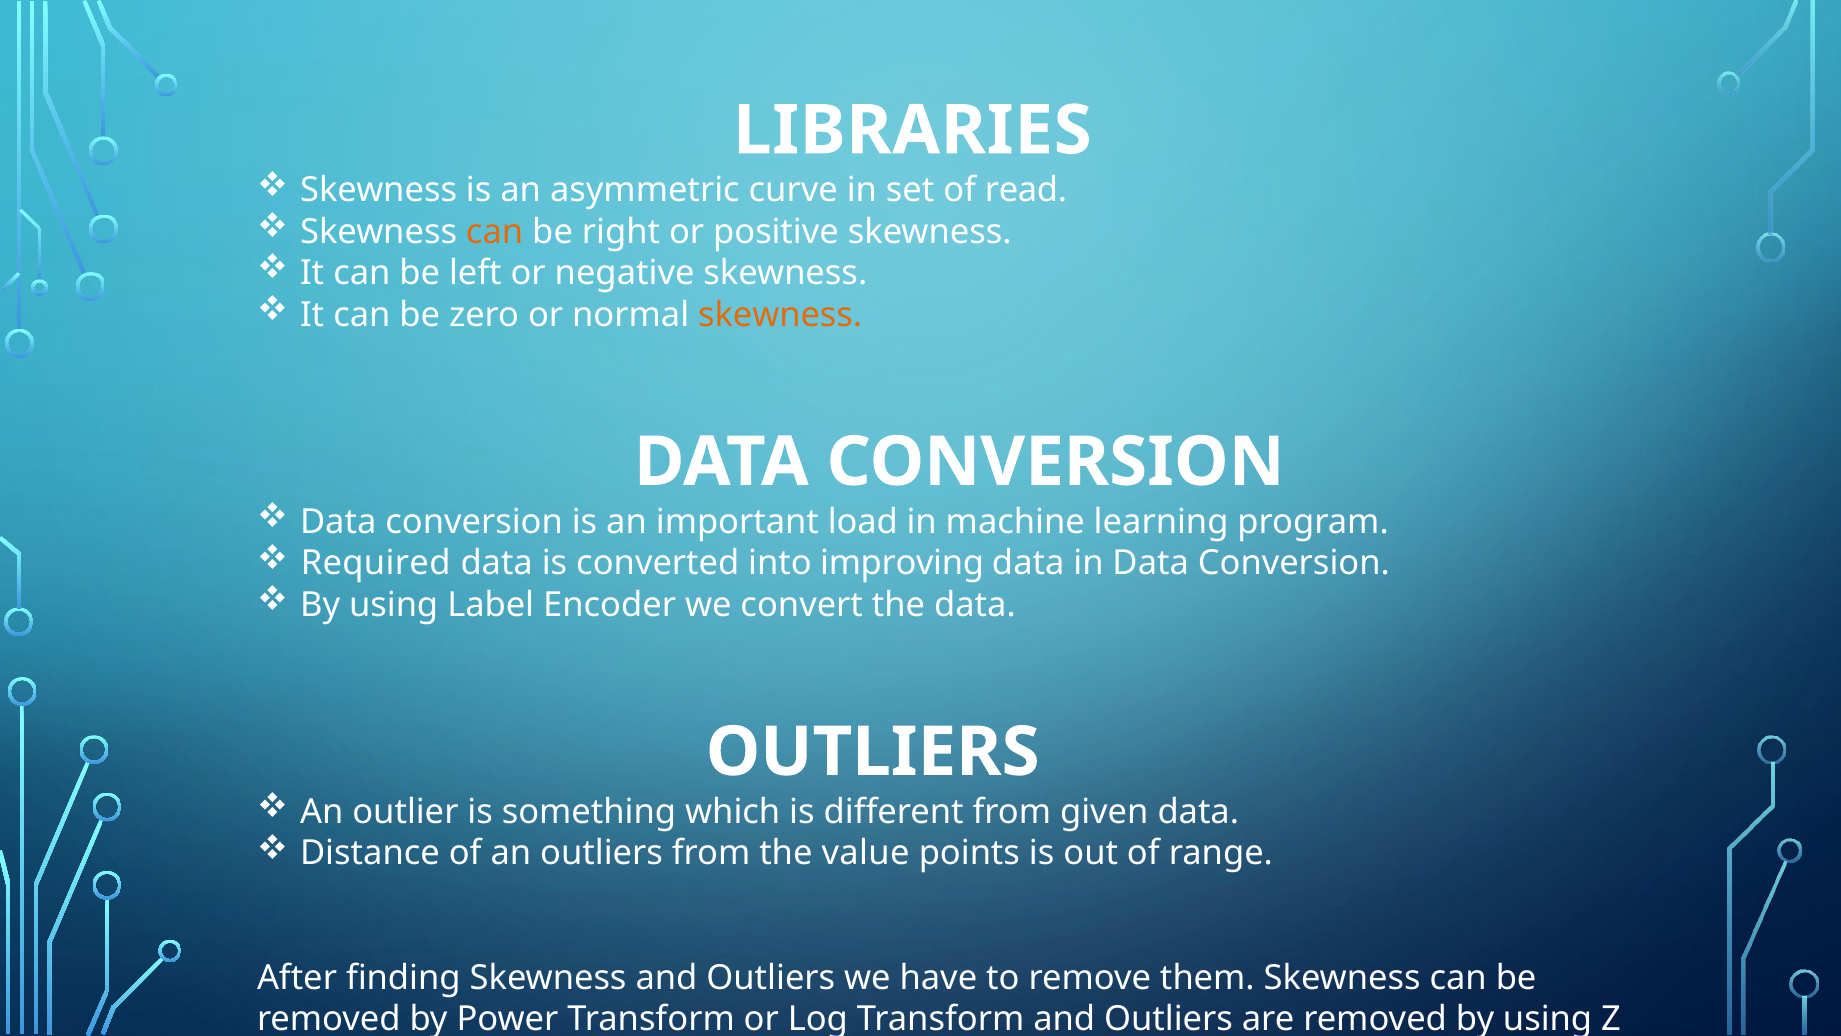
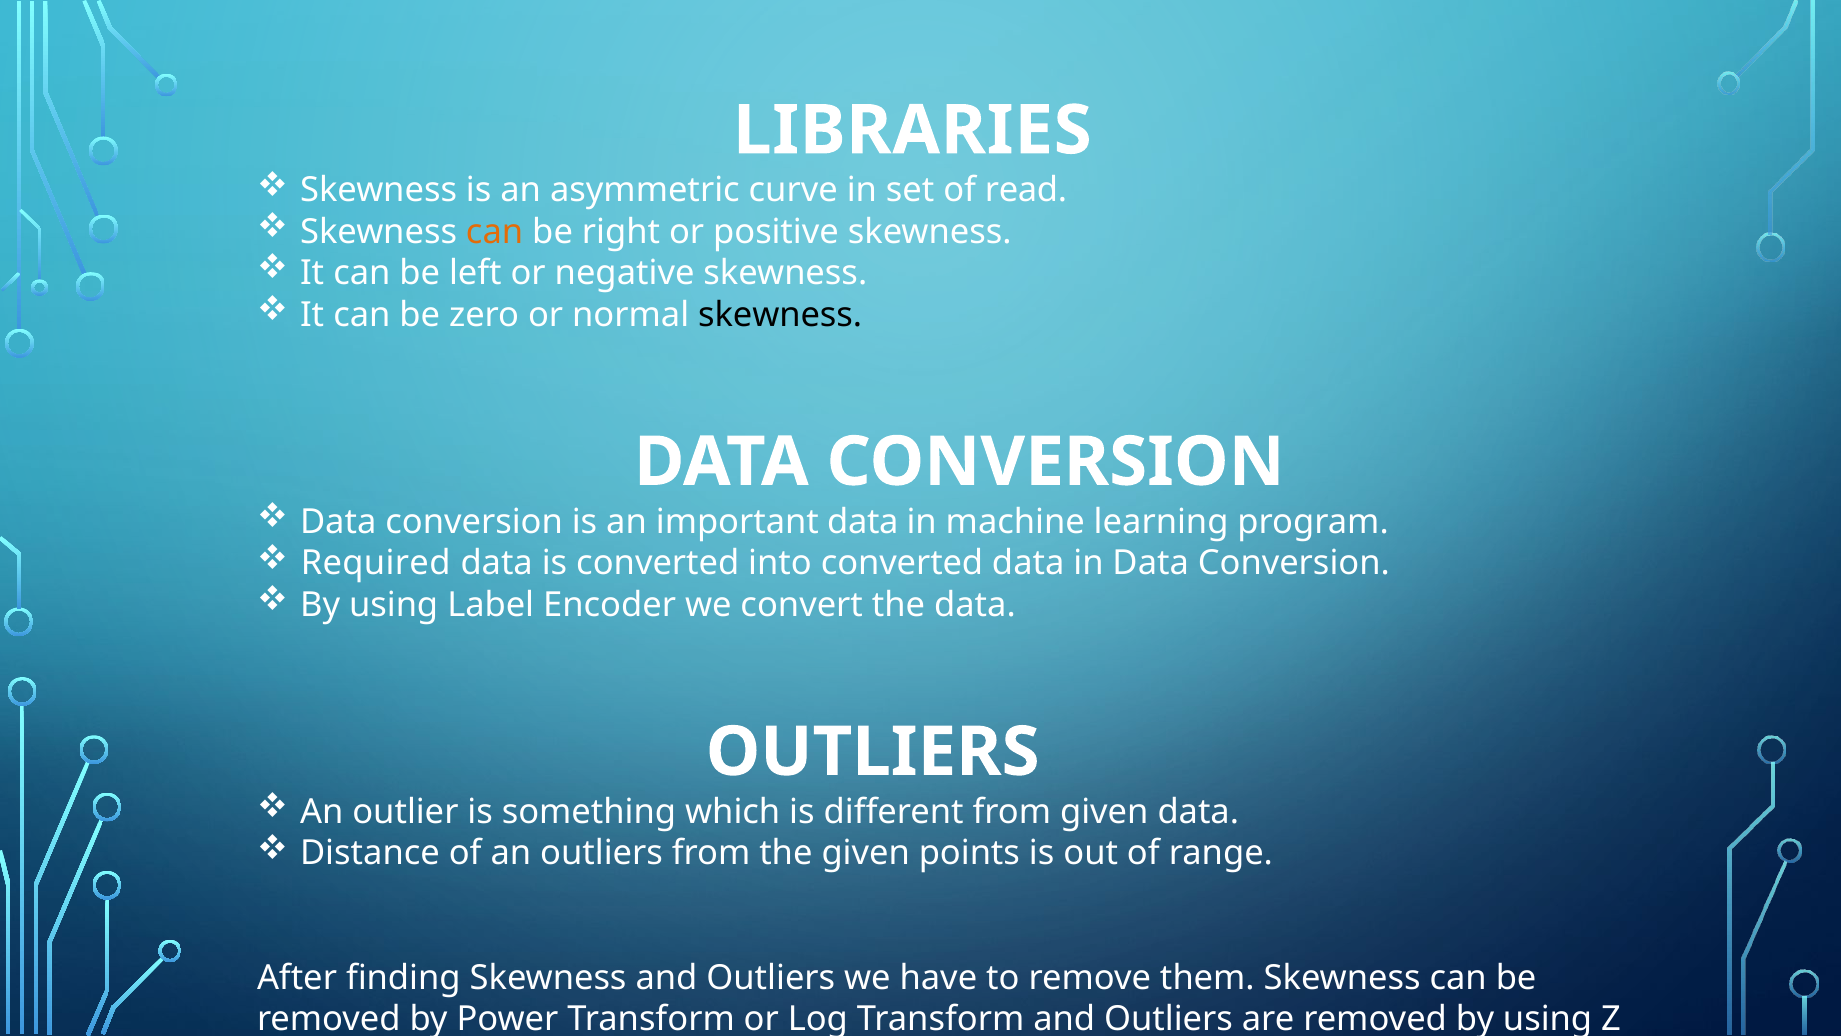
skewness colour: orange -> black (780, 314)
important load: load -> data (863, 522)
into improving: improving -> converted (902, 563)
the value: value -> given (866, 853)
